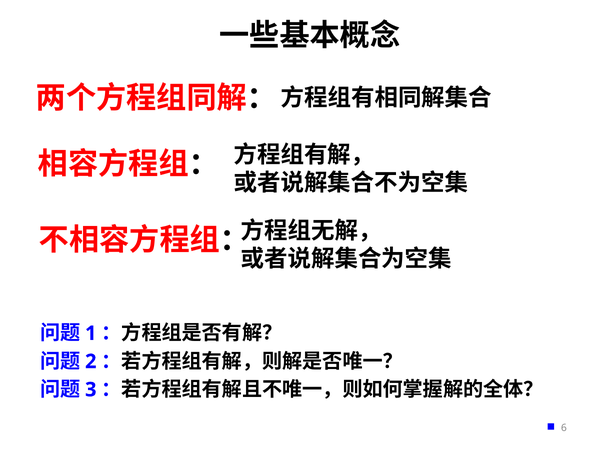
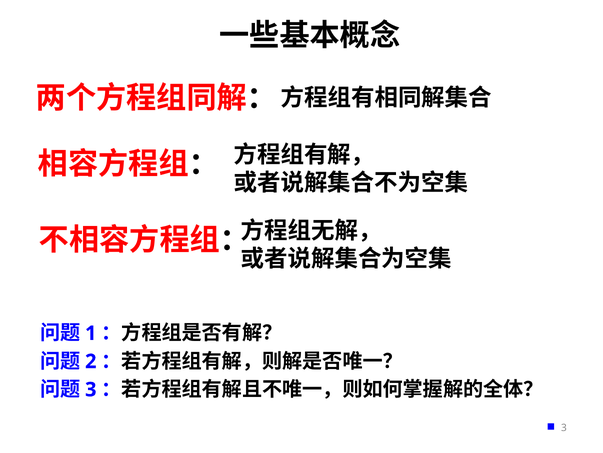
6: 6 -> 3 (564, 427)
